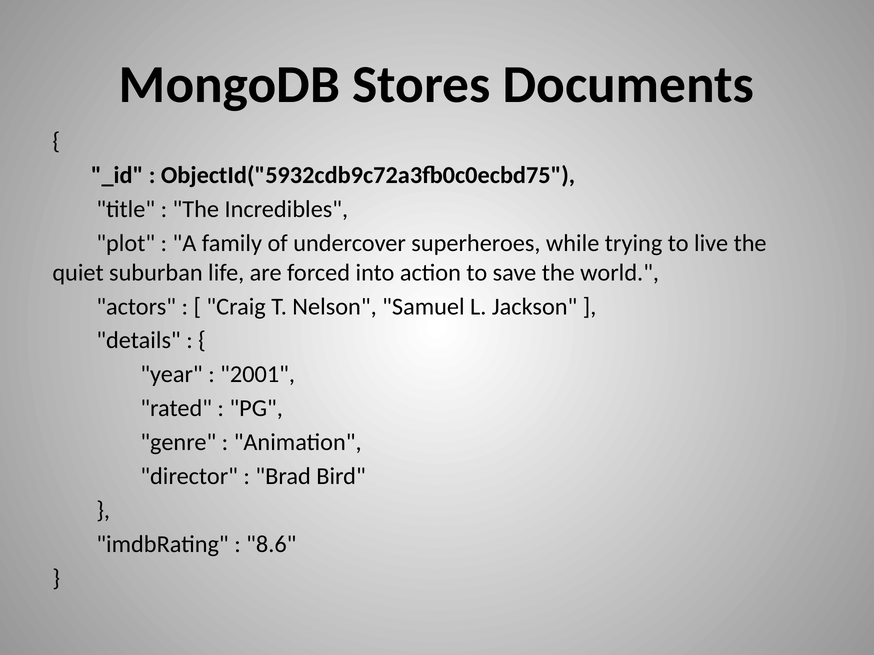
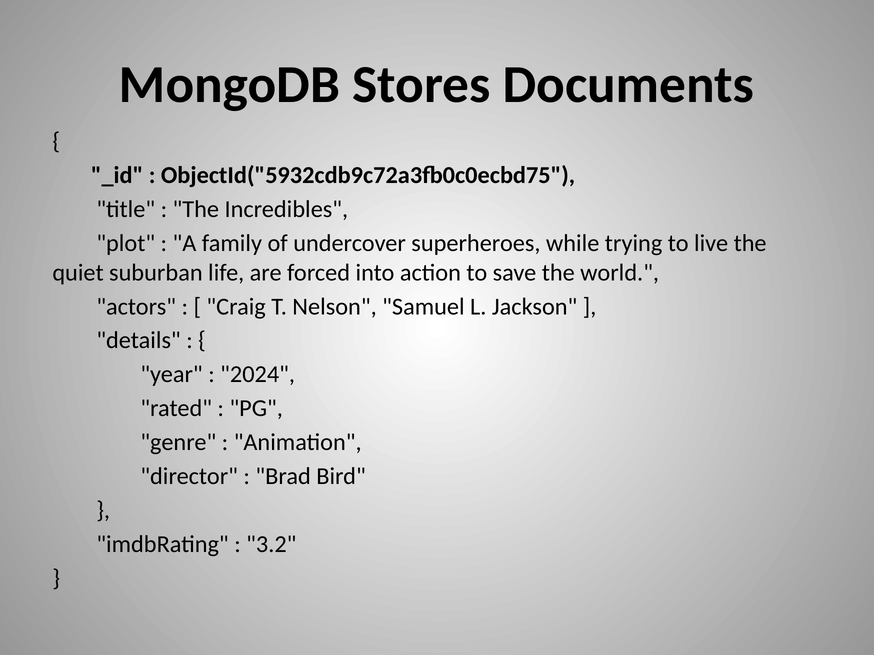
2001: 2001 -> 2024 (258, 375)
8.6: 8.6 -> 3.2 (271, 545)
